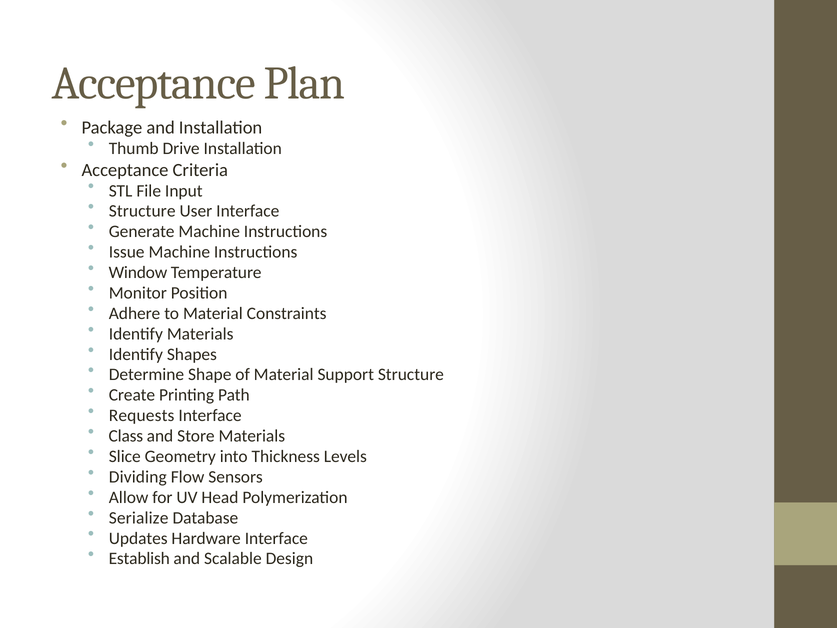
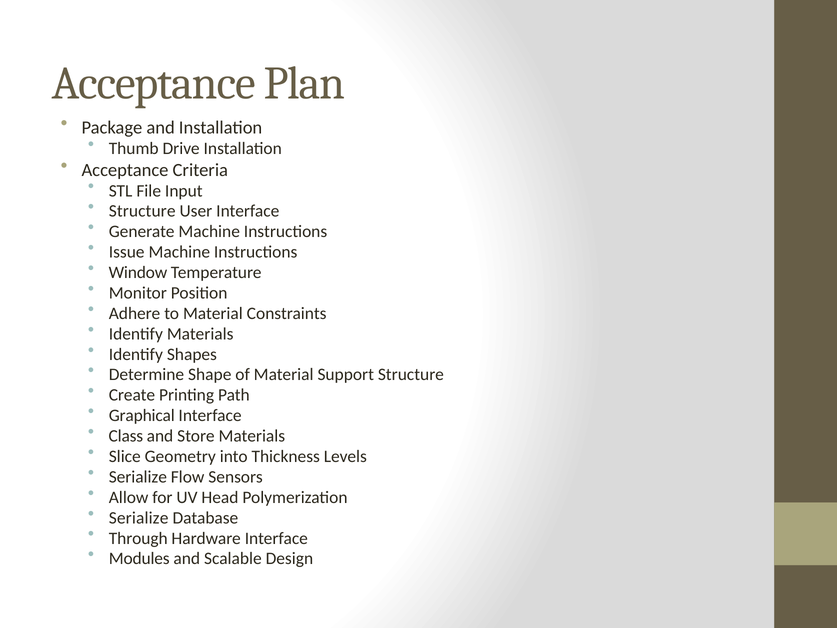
Requests: Requests -> Graphical (142, 415)
Dividing: Dividing -> Serialize (138, 477)
Updates: Updates -> Through (138, 538)
Establish: Establish -> Modules (139, 558)
